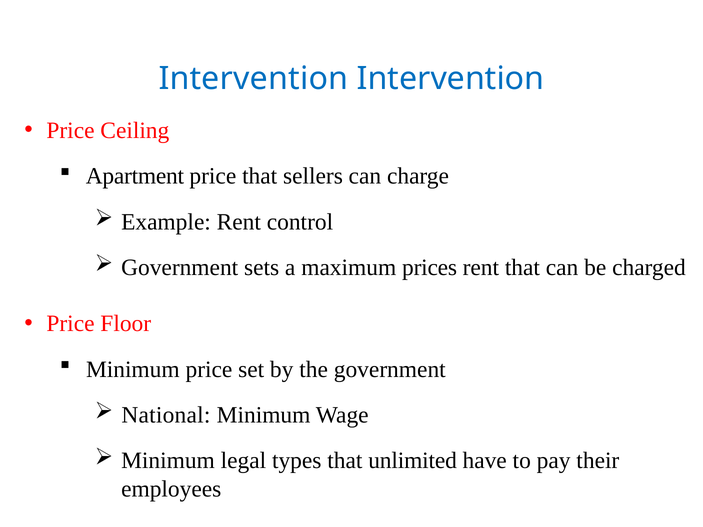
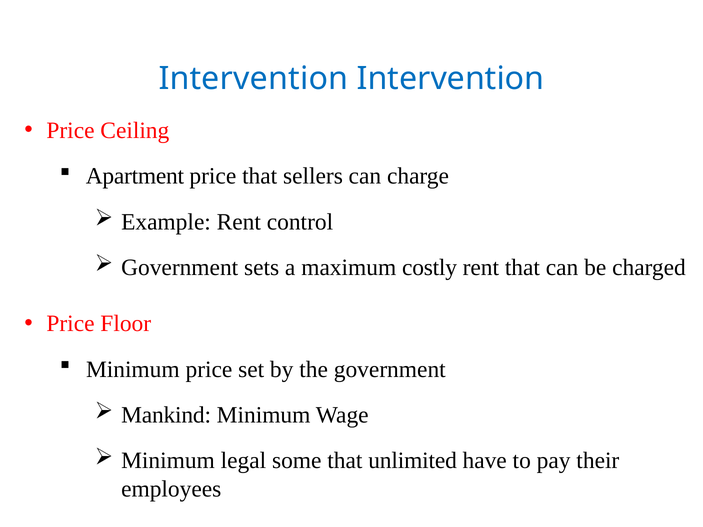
prices: prices -> costly (430, 268)
National: National -> Mankind (166, 415)
types: types -> some (297, 461)
